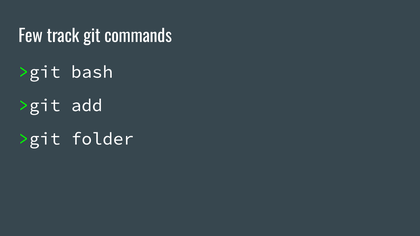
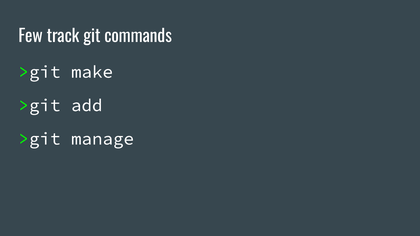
bash: bash -> make (92, 72)
folder: folder -> manage (102, 139)
